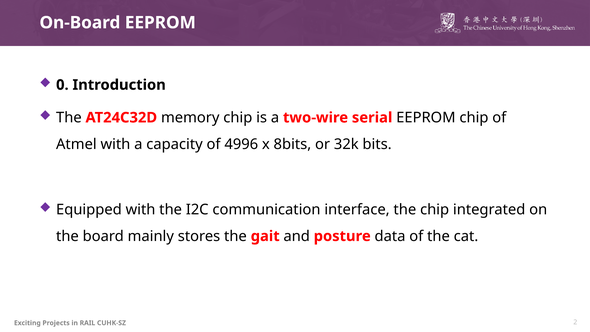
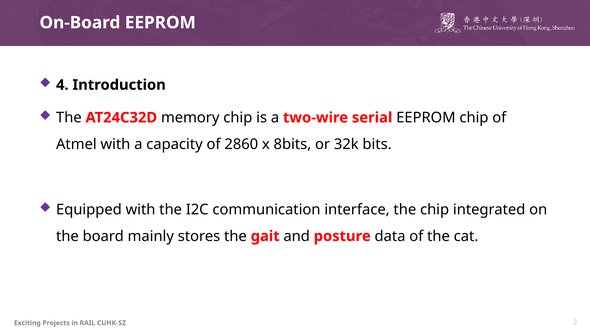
0: 0 -> 4 (62, 85)
4996: 4996 -> 2860 (241, 144)
